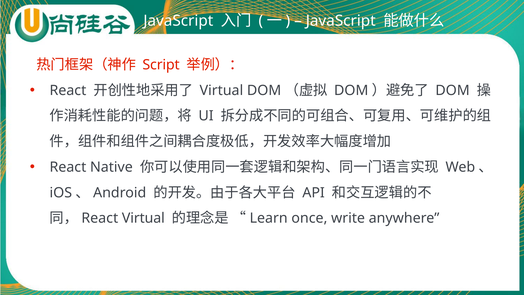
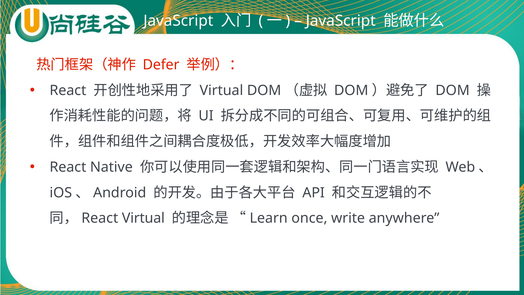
Script: Script -> Defer (161, 65)
